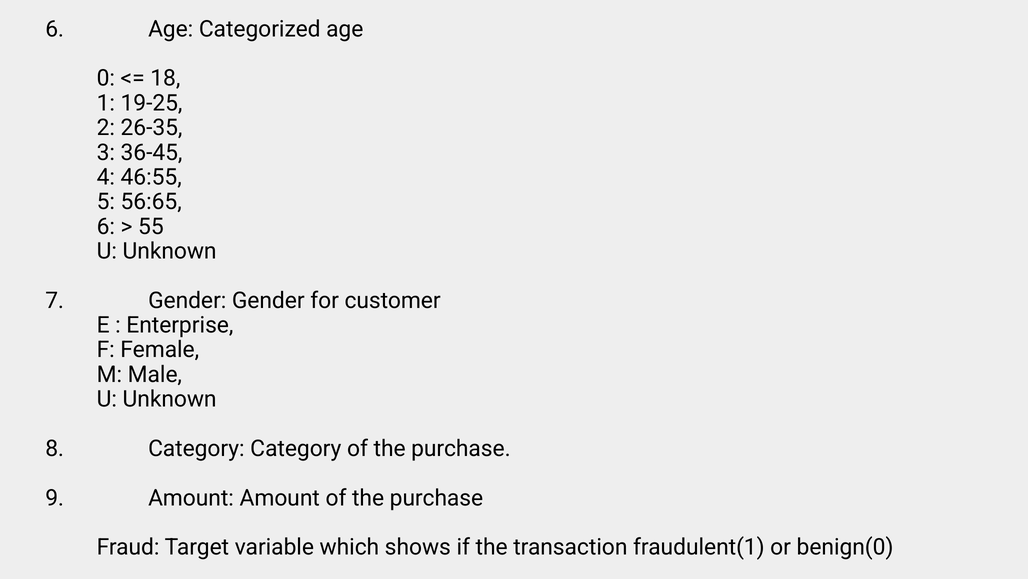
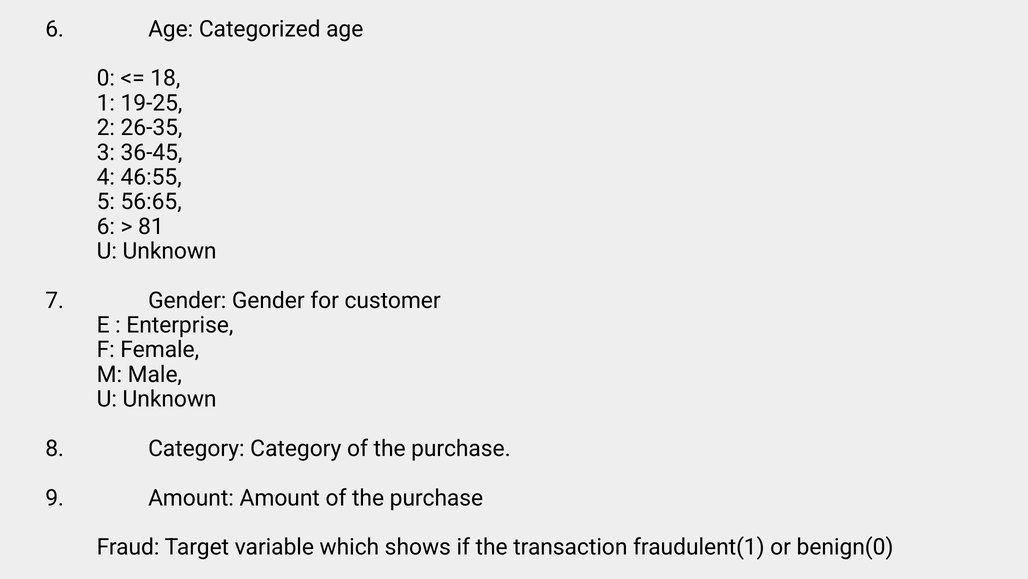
55: 55 -> 81 (151, 226)
